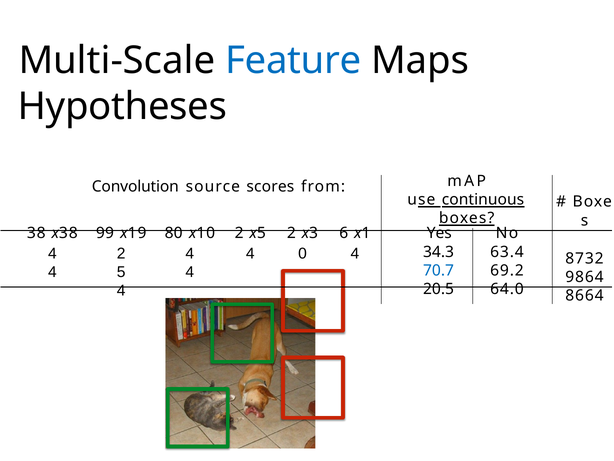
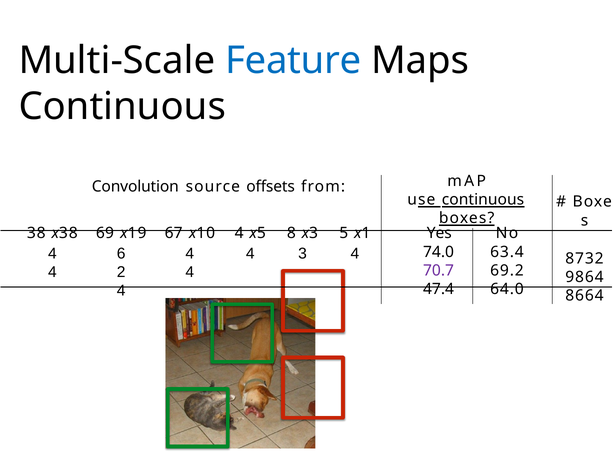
Hypotheses: Hypotheses -> Continuous (122, 107)
scores: scores -> offsets (271, 186)
99: 99 -> 69 (105, 233)
80: 80 -> 67 (174, 233)
x10 2: 2 -> 4 (239, 233)
x5 2: 2 -> 8 (291, 233)
6: 6 -> 5 (344, 233)
4 2: 2 -> 6 (121, 253)
0: 0 -> 3 (302, 253)
34.3: 34.3 -> 74.0 (439, 252)
5: 5 -> 2 (121, 272)
70.7 colour: blue -> purple (439, 270)
20.5: 20.5 -> 47.4 (439, 289)
